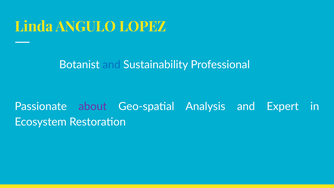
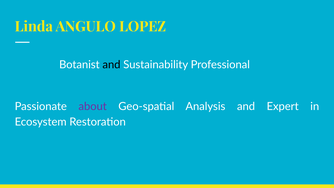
and colour: blue -> black (111, 65)
